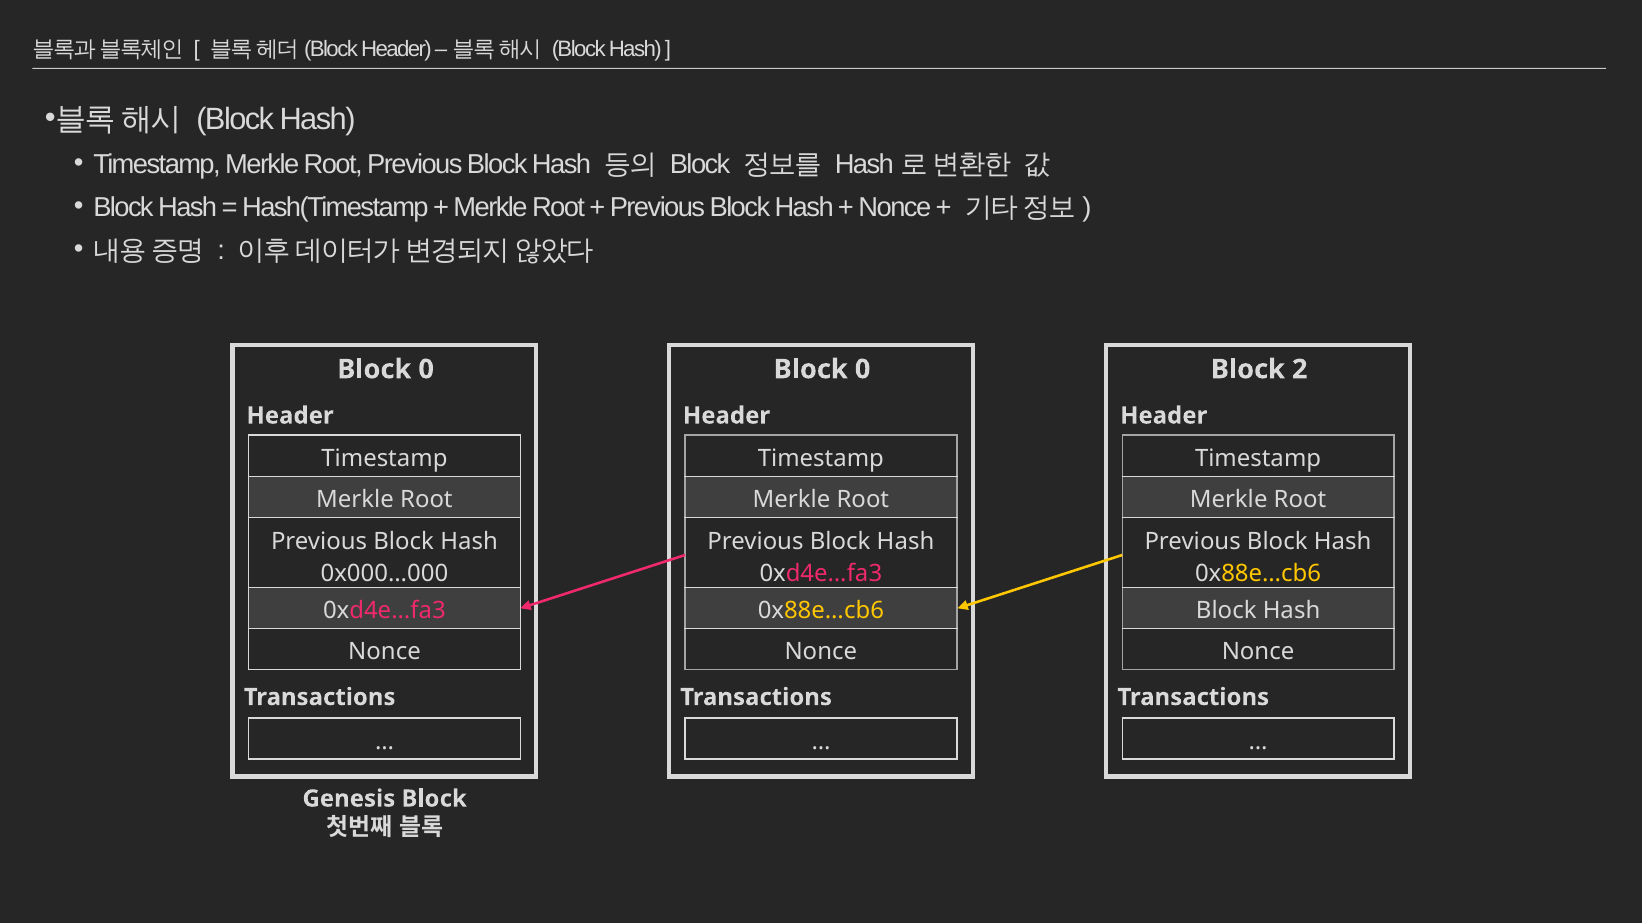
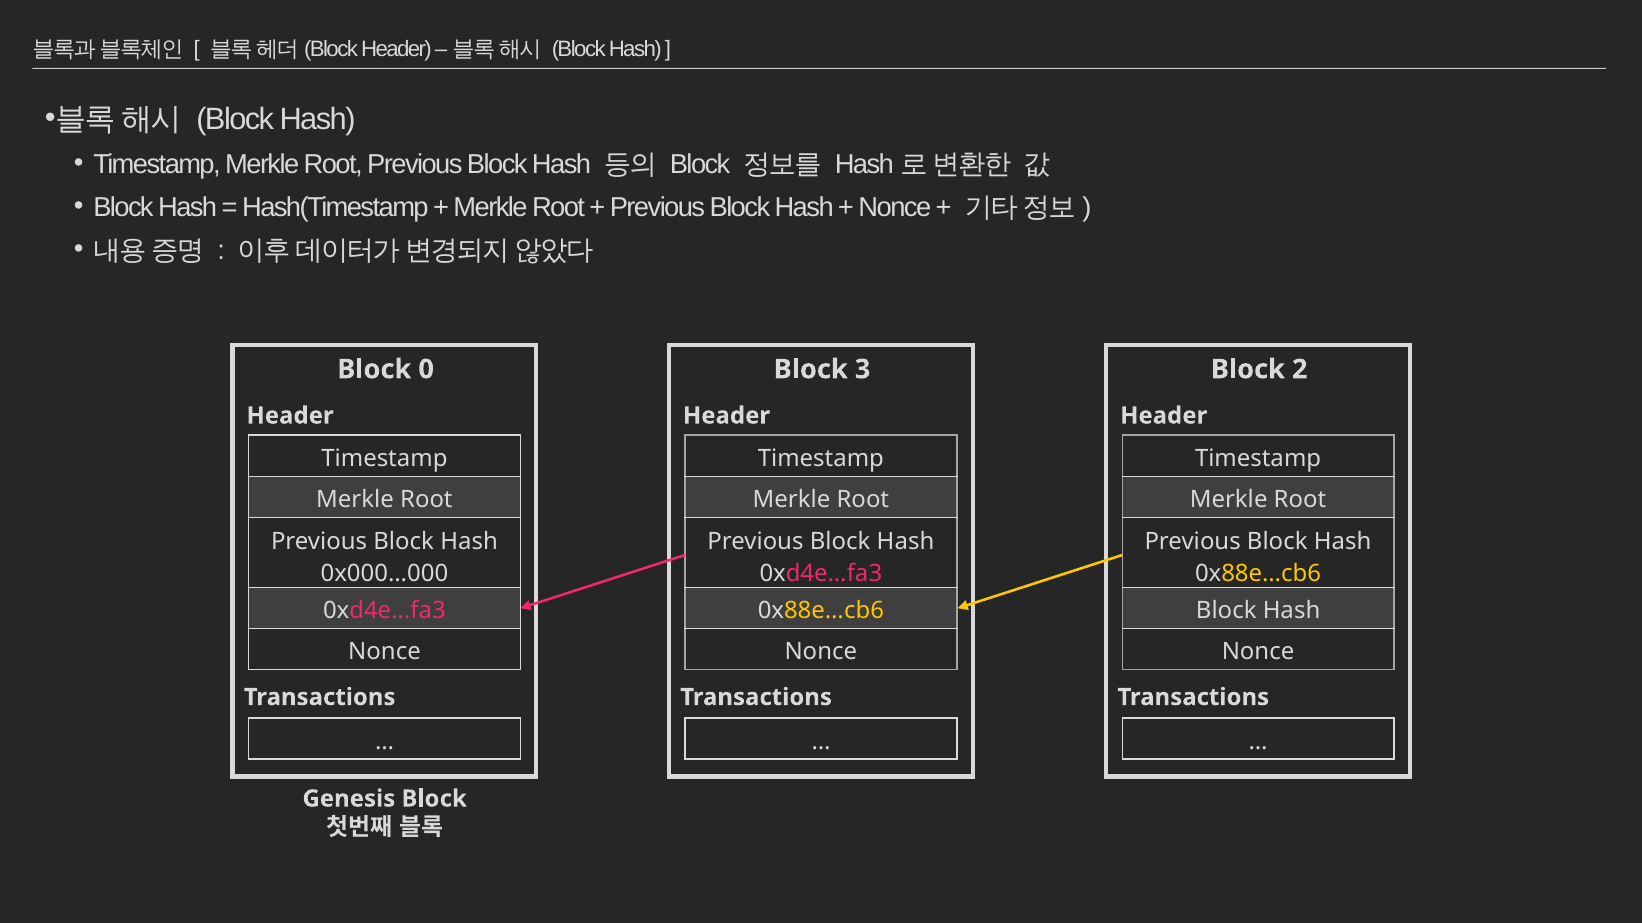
0: 0 -> 3 (863, 370)
